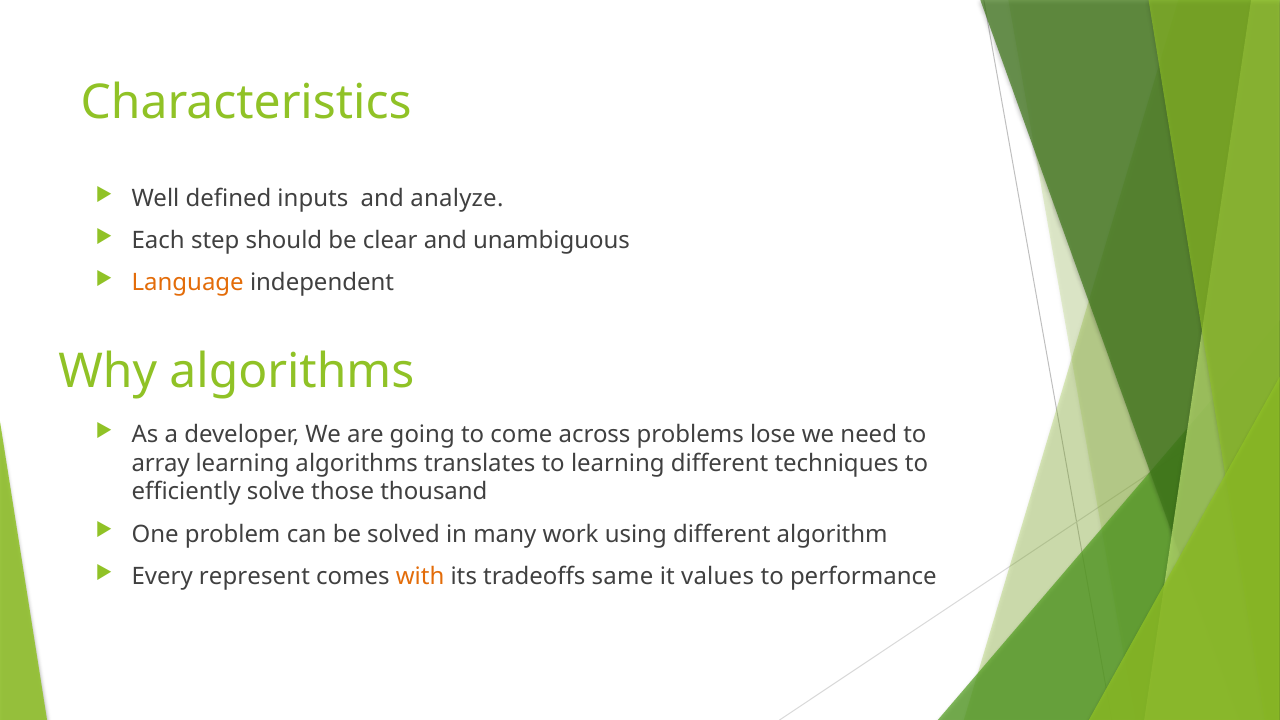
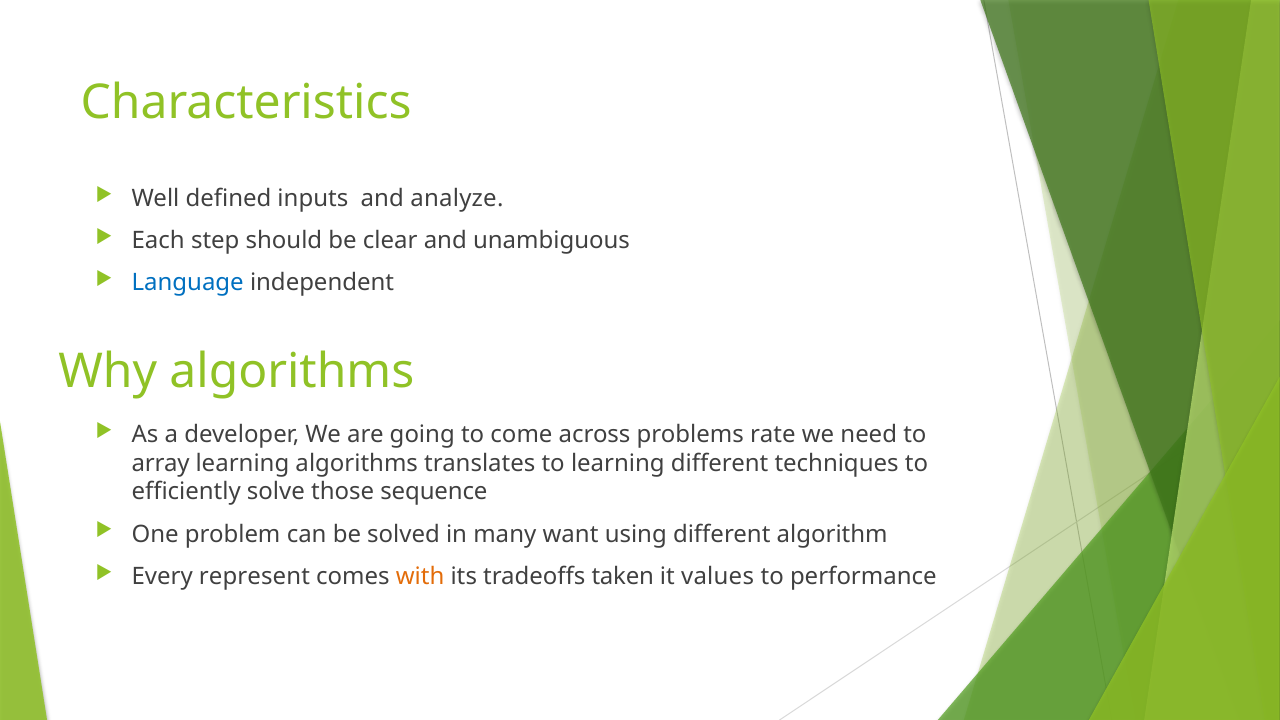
Language colour: orange -> blue (188, 283)
lose: lose -> rate (773, 434)
thousand: thousand -> sequence (434, 492)
work: work -> want (571, 534)
same: same -> taken (623, 576)
